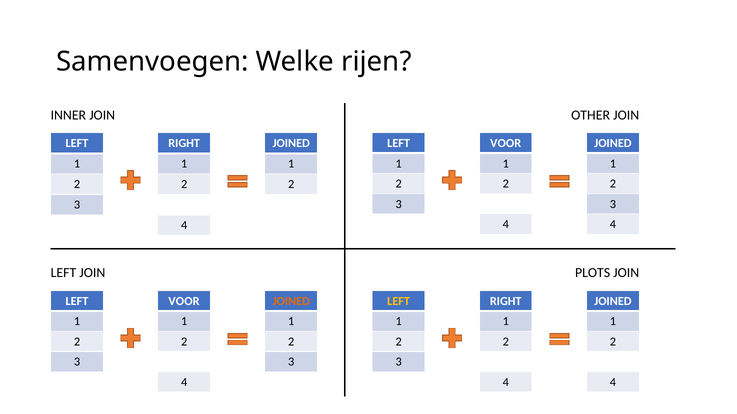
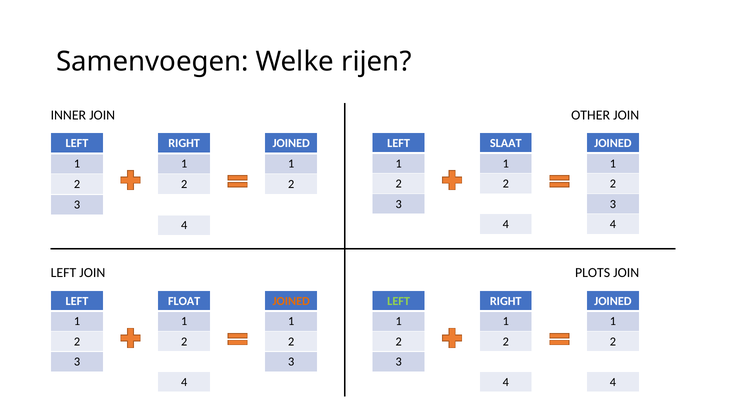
VOOR: VOOR -> SLAAT (506, 143)
VOOR: VOOR -> FLOAT (184, 302)
LEFT colour: yellow -> light green (399, 302)
